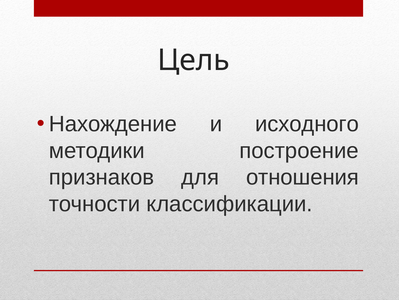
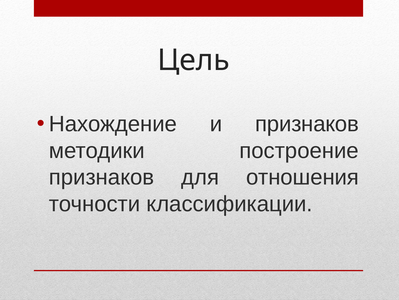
и исходного: исходного -> признаков (307, 124)
